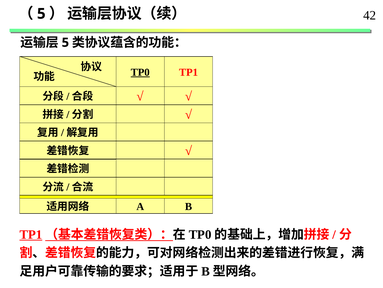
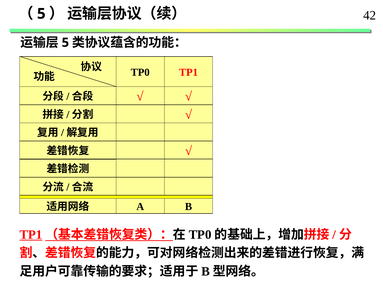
TP0 underline: present -> none (140, 72)
